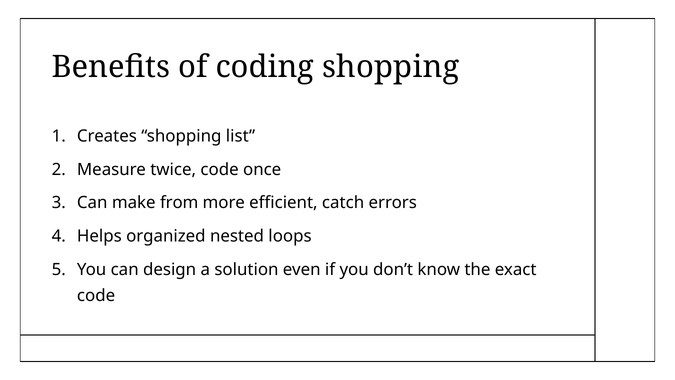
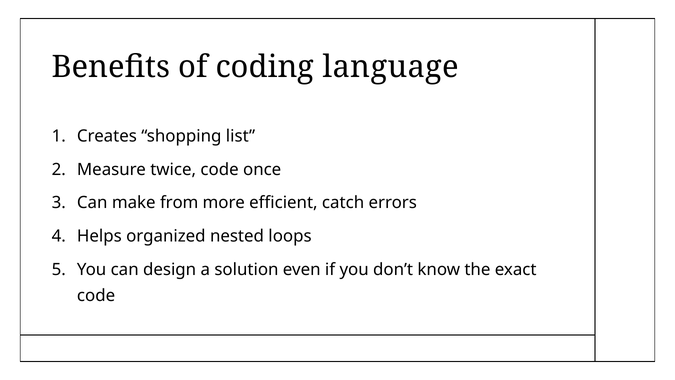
coding shopping: shopping -> language (391, 67)
